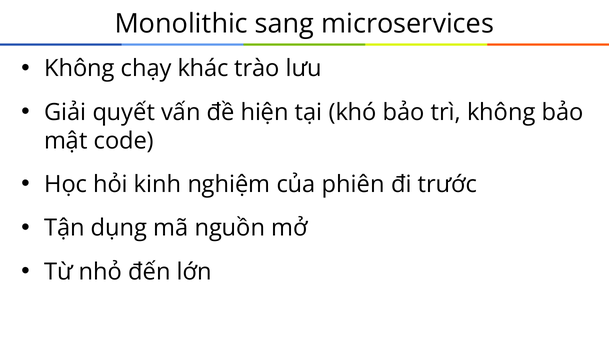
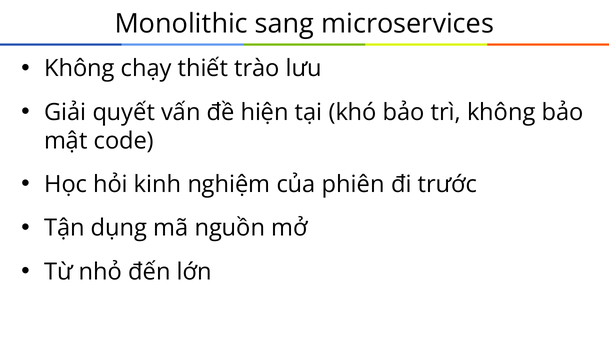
khác: khác -> thiết (203, 68)
